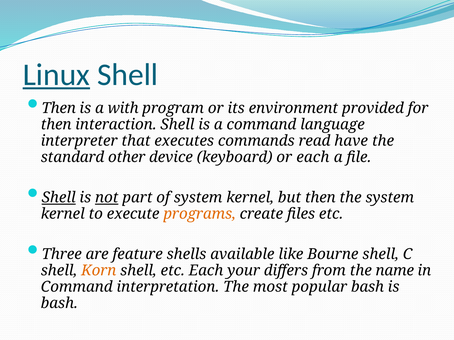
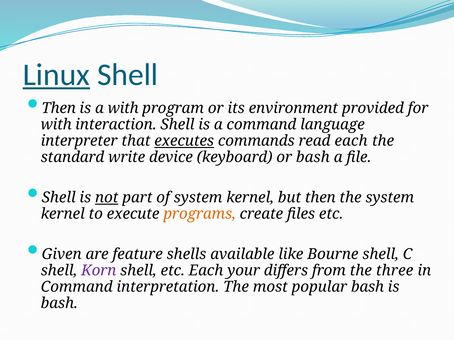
then: then -> with (56, 125)
executes underline: none -> present (184, 141)
read have: have -> each (351, 141)
other: other -> write (127, 157)
or each: each -> bash (313, 157)
Shell underline: present -> none (59, 198)
Three: Three -> Given (62, 255)
Korn colour: orange -> purple (99, 271)
name: name -> three (395, 271)
